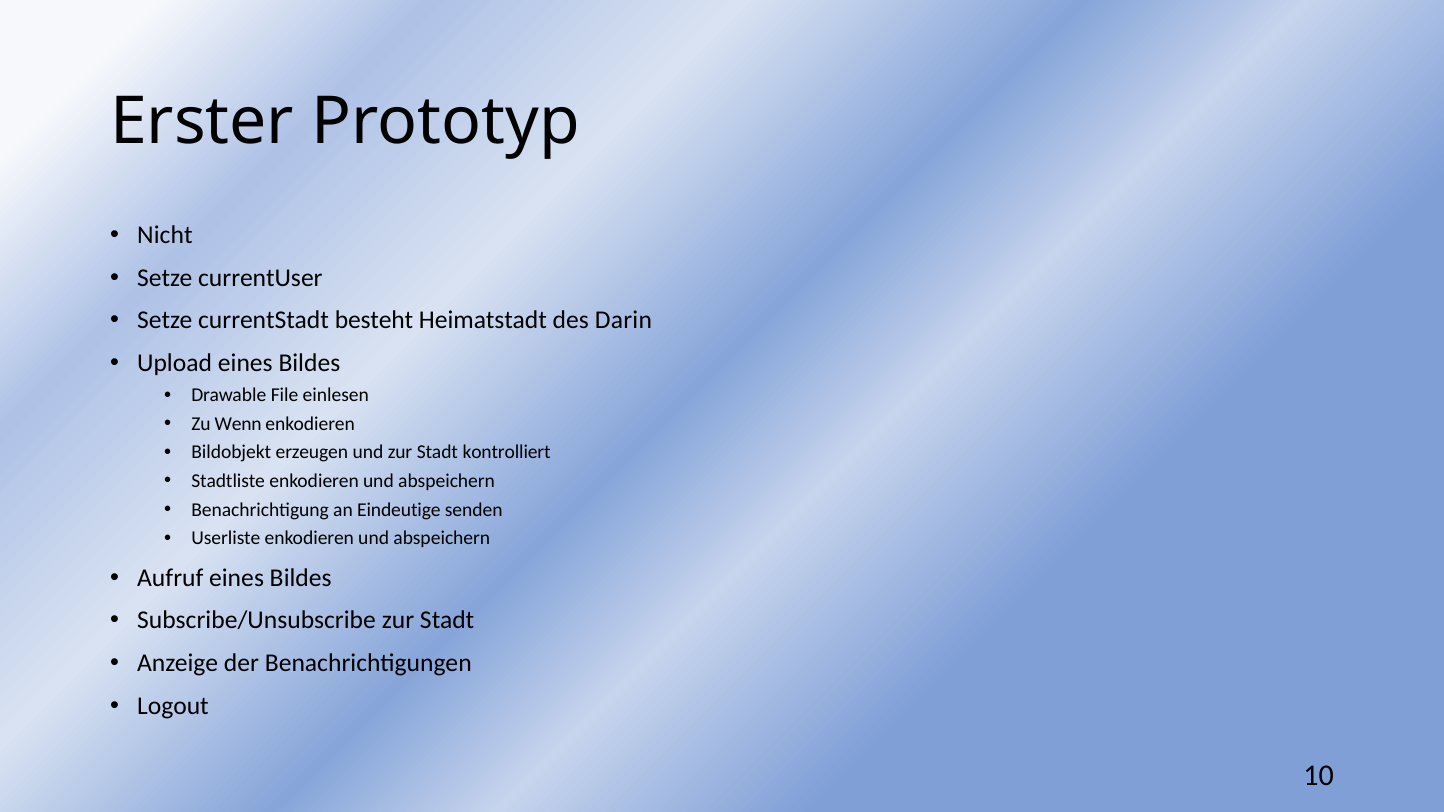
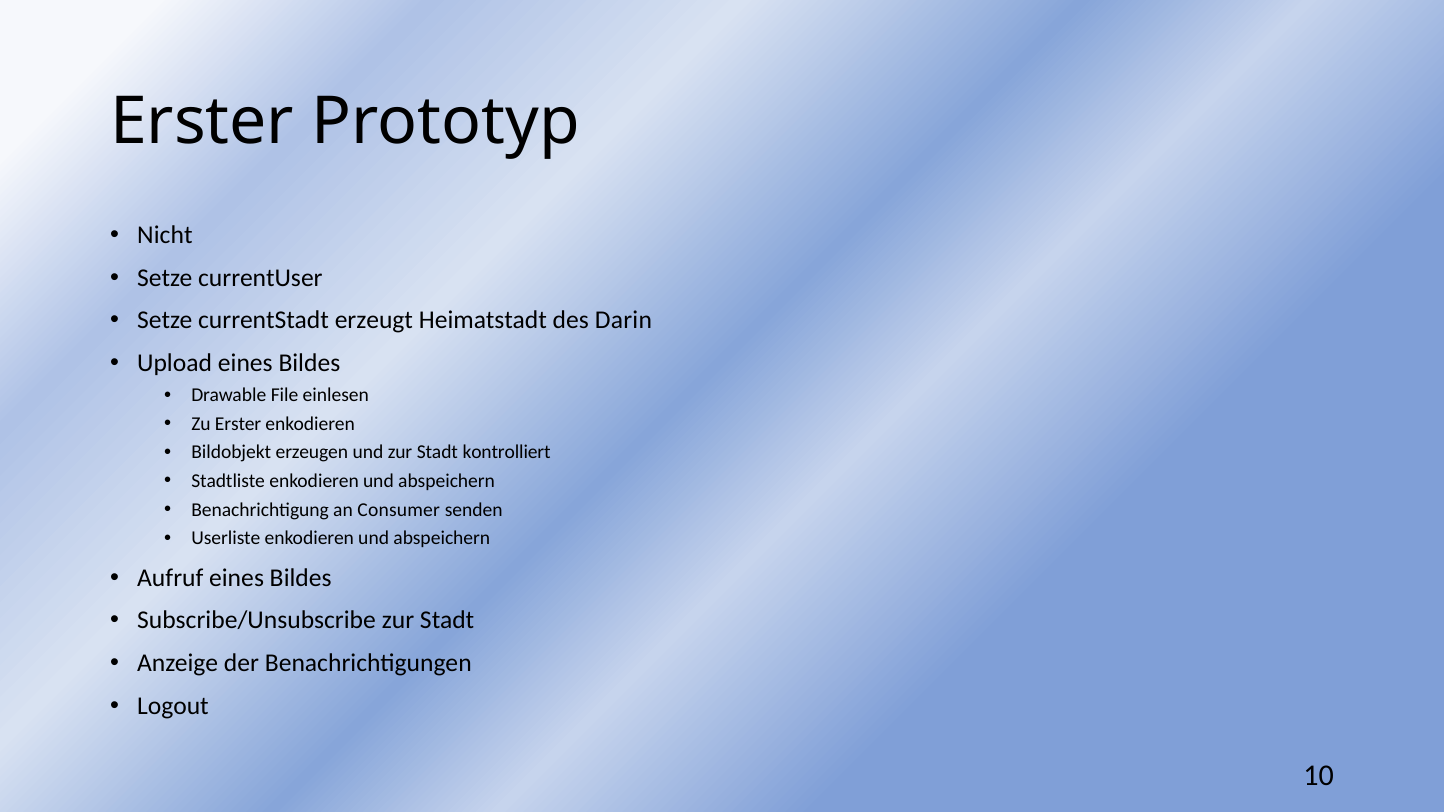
besteht: besteht -> erzeugt (374, 321)
Zu Wenn: Wenn -> Erster (238, 424)
Eindeutige: Eindeutige -> Consumer (399, 510)
